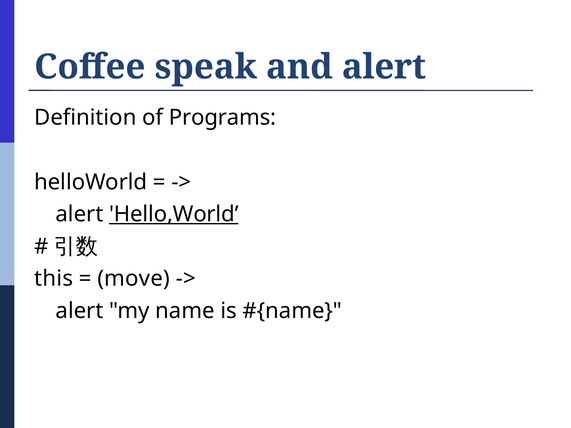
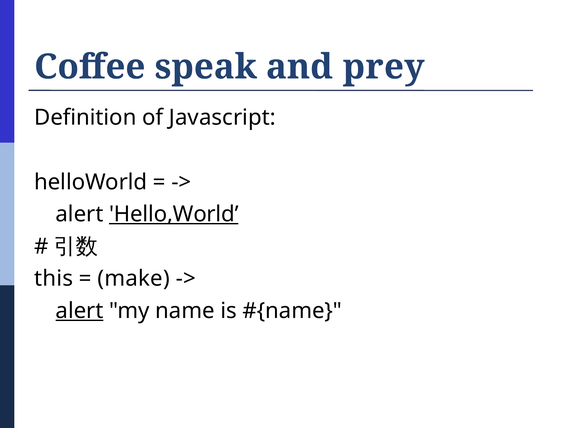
and alert: alert -> prey (384, 67)
Programs: Programs -> Javascript (222, 118)
move: move -> make (134, 279)
alert underline: none -> present (80, 311)
